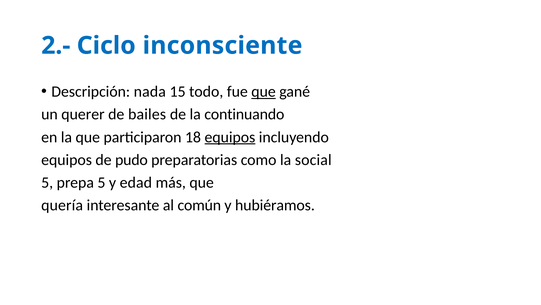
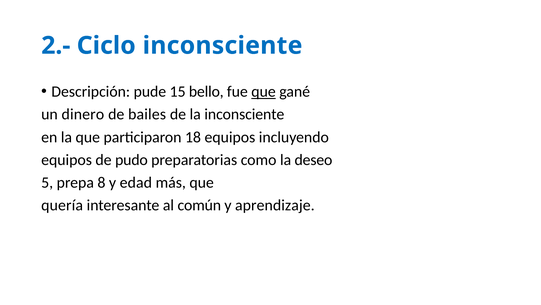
nada: nada -> pude (150, 91)
todo: todo -> bello (206, 91)
querer: querer -> dinero (83, 114)
la continuando: continuando -> inconsciente (244, 114)
equipos underline: present -> none (230, 137)
social: social -> deseo (313, 160)
prepa 5: 5 -> 8 (101, 182)
hubiéramos: hubiéramos -> aprendizaje (275, 205)
